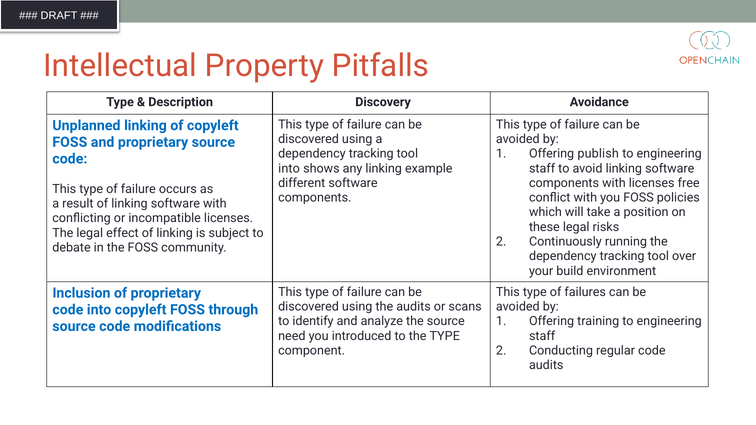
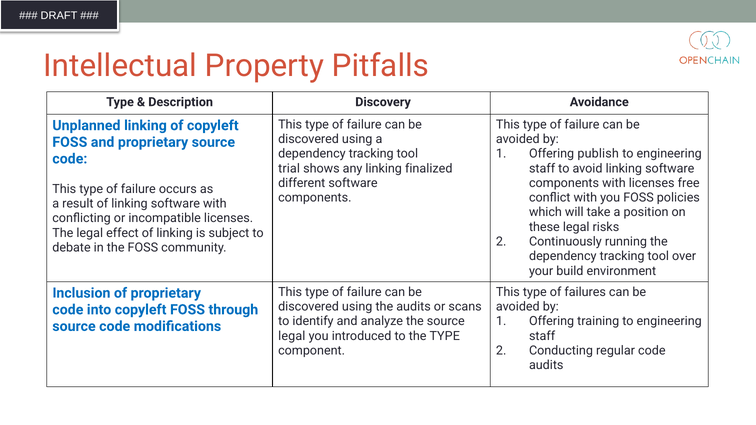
into: into -> trial (289, 169)
example: example -> finalized (429, 169)
need: need -> legal (292, 336)
